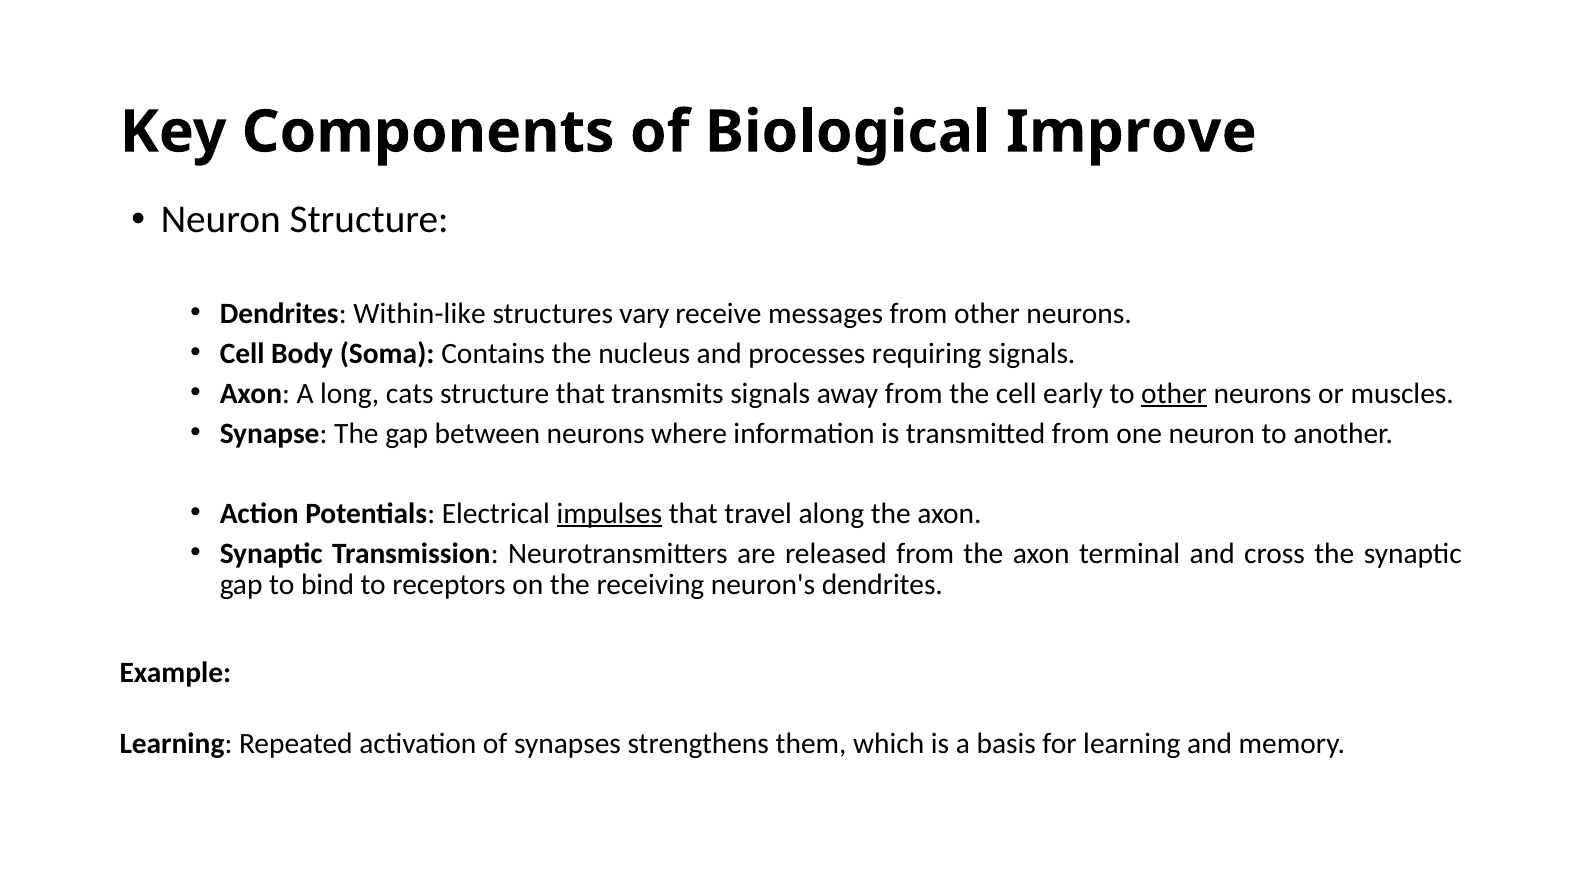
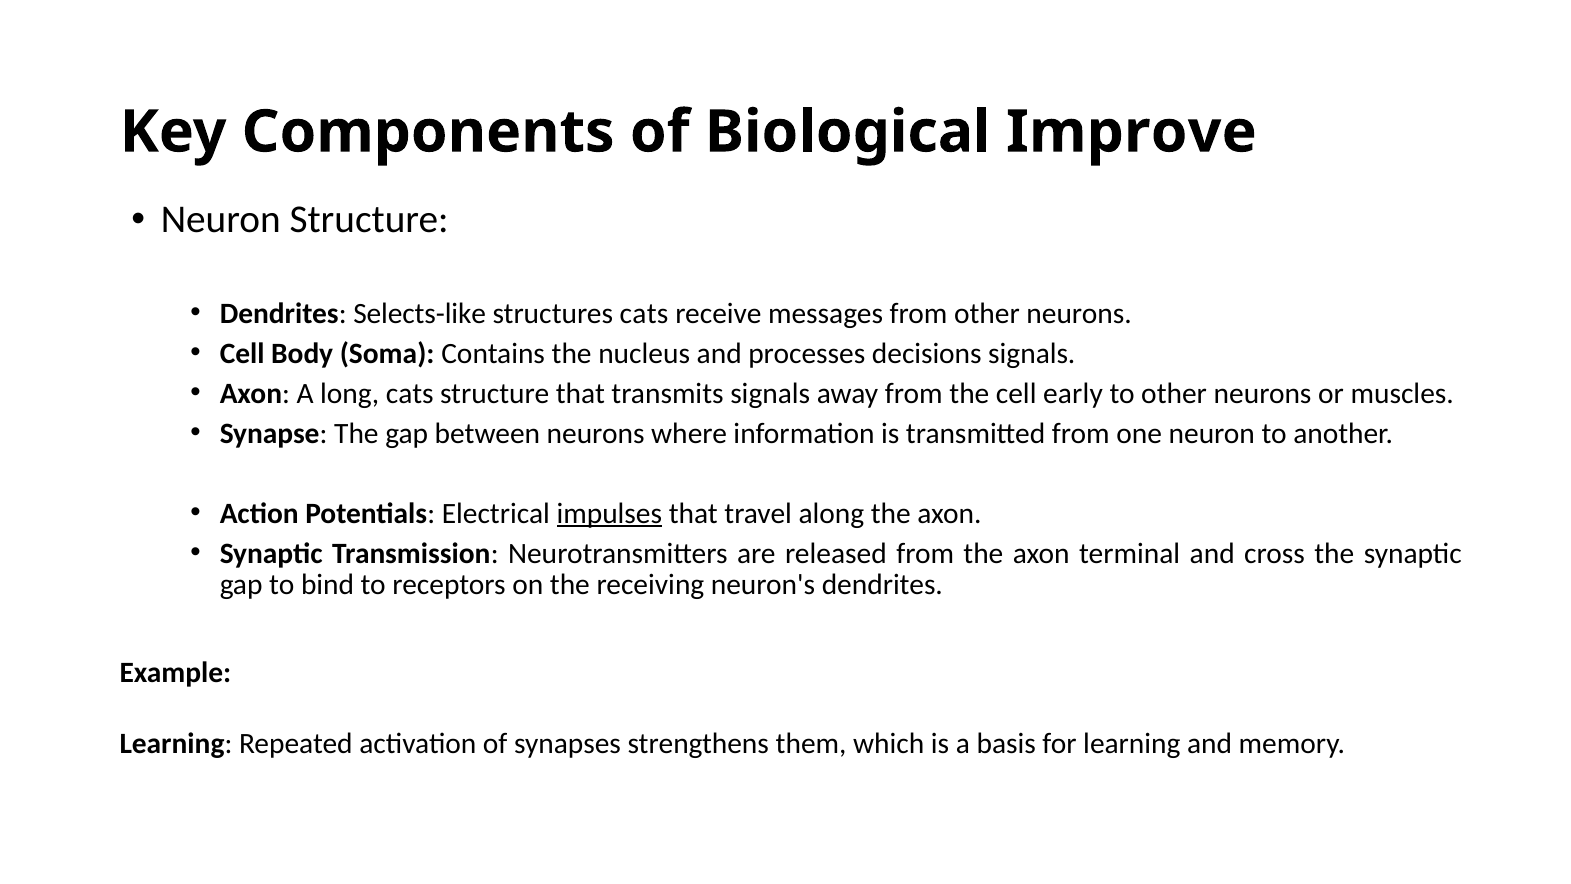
Within-like: Within-like -> Selects-like (420, 313)
structures vary: vary -> cats (644, 313)
requiring: requiring -> decisions (927, 353)
other underline: present -> none (1174, 393)
